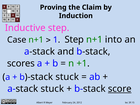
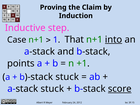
1 Step: Step -> That (74, 40)
into underline: none -> present (114, 40)
scores: scores -> points (21, 63)
